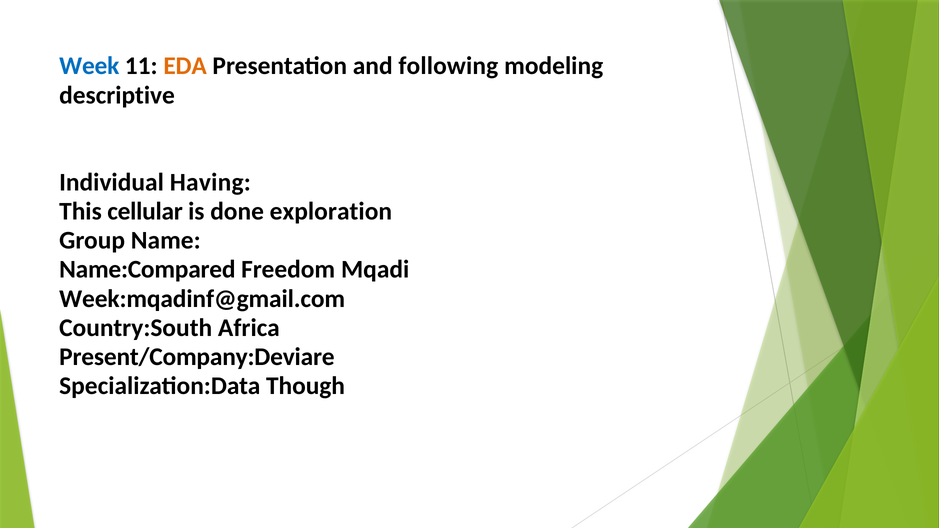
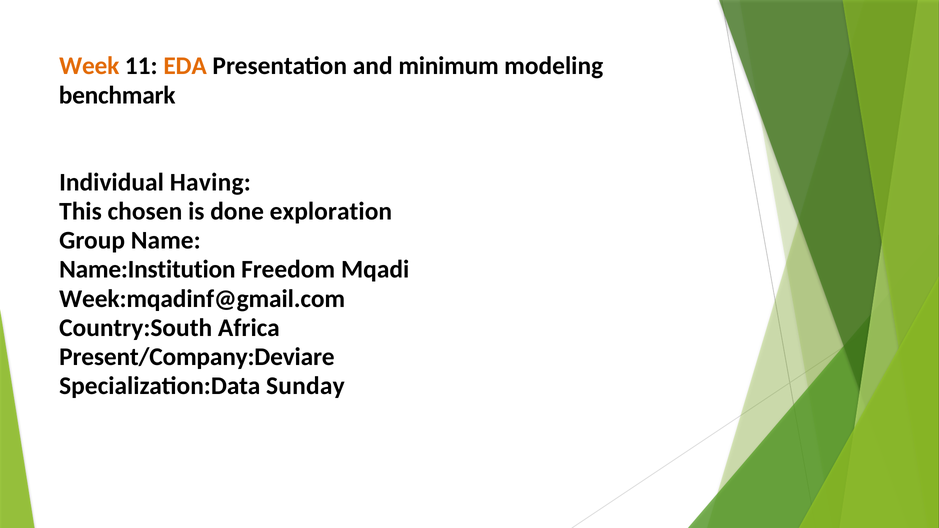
Week colour: blue -> orange (89, 66)
following: following -> minimum (449, 66)
descriptive: descriptive -> benchmark (117, 95)
cellular: cellular -> chosen (145, 212)
Name:Compared: Name:Compared -> Name:Institution (147, 270)
Though: Though -> Sunday (305, 386)
